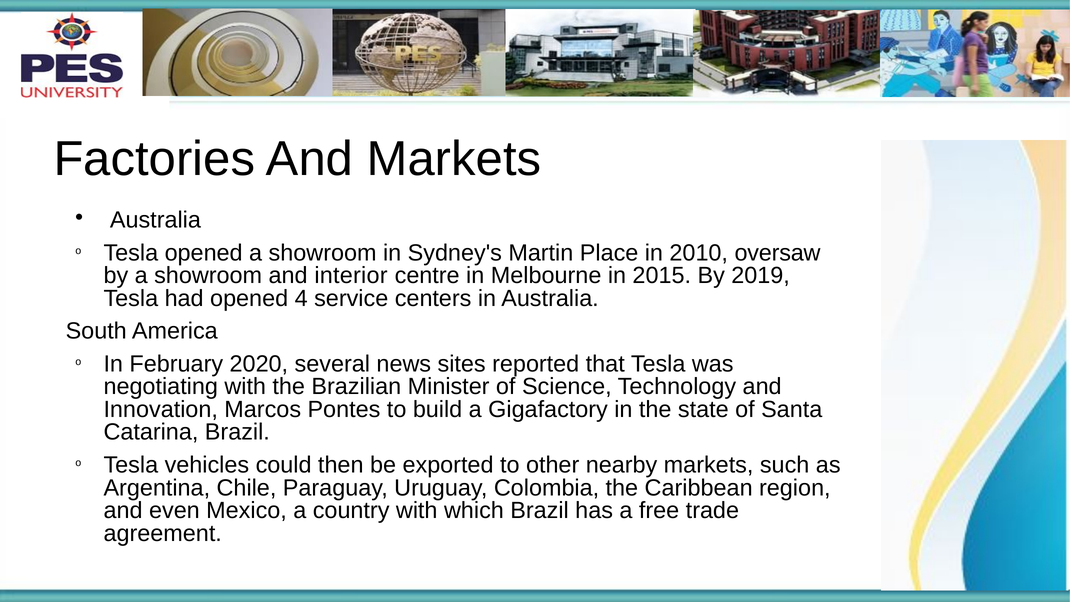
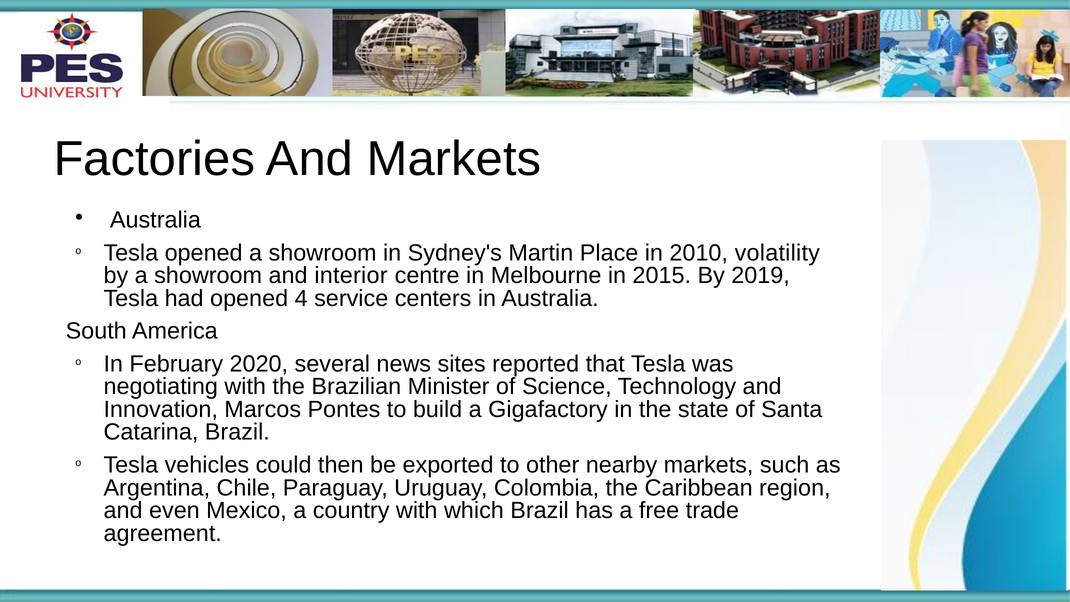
oversaw: oversaw -> volatility (777, 253)
